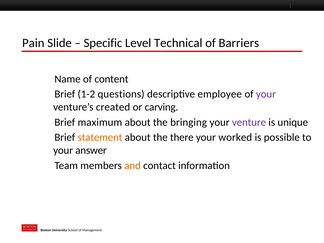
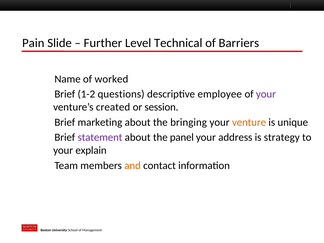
Specific: Specific -> Further (103, 43)
content: content -> worked (111, 79)
carving: carving -> session (161, 107)
maximum: maximum -> marketing (100, 122)
venture colour: purple -> orange (249, 122)
statement colour: orange -> purple (100, 137)
there: there -> panel (182, 137)
worked: worked -> address (235, 137)
possible: possible -> strategy (282, 137)
answer: answer -> explain (91, 150)
